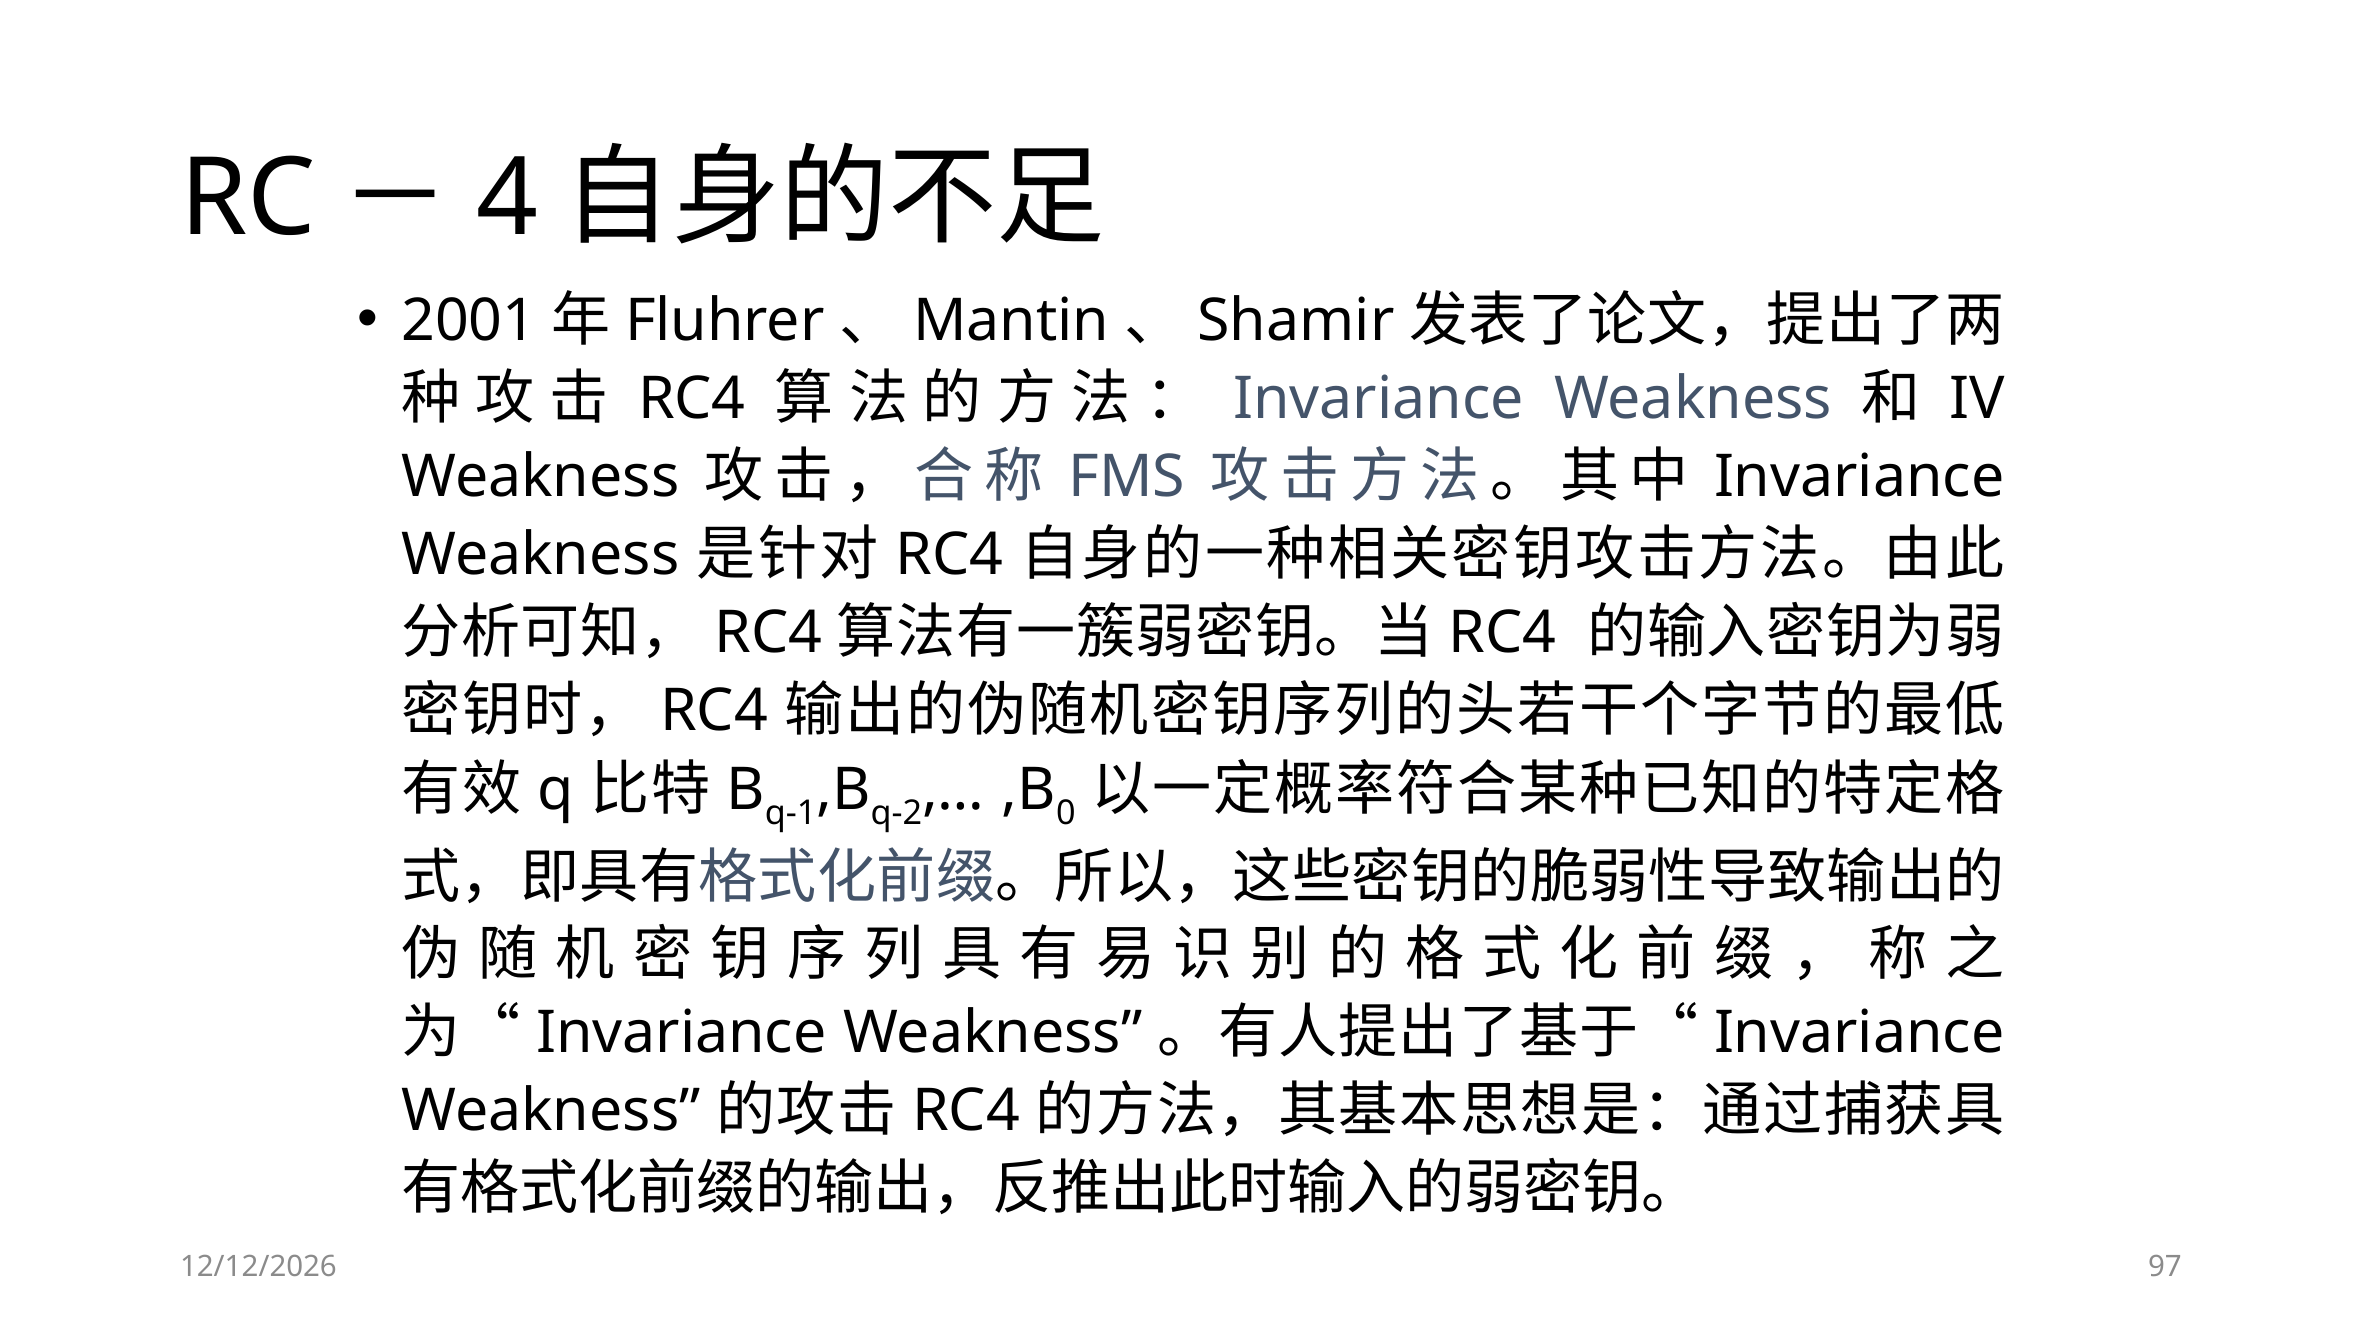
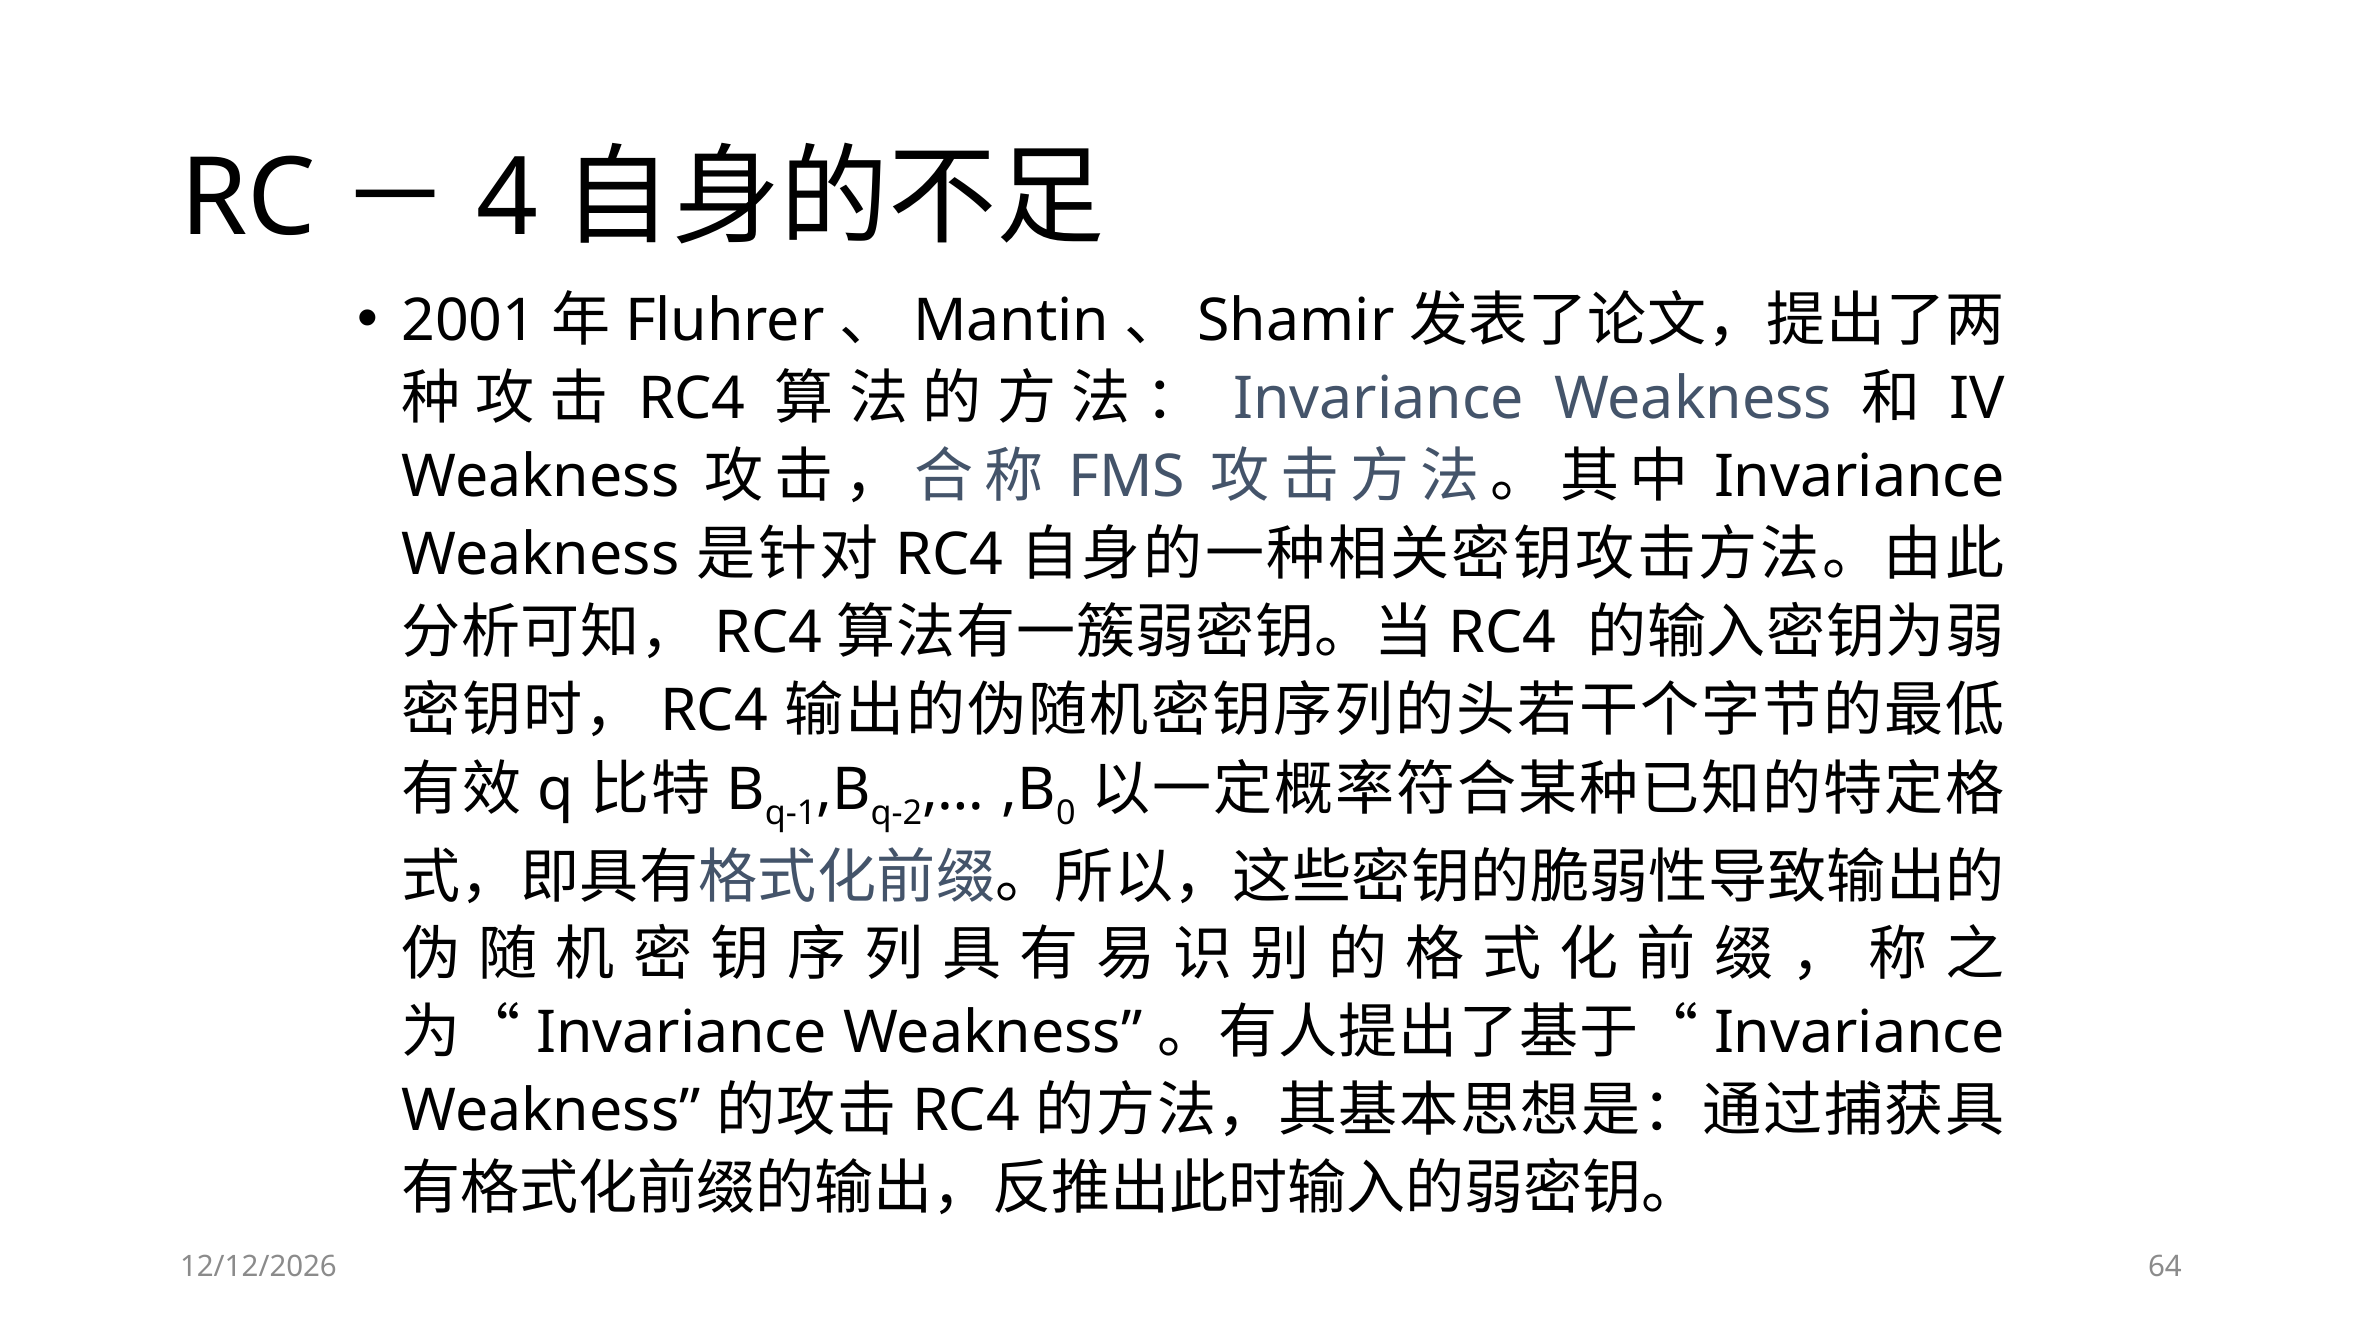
97: 97 -> 64 (2165, 1266)
